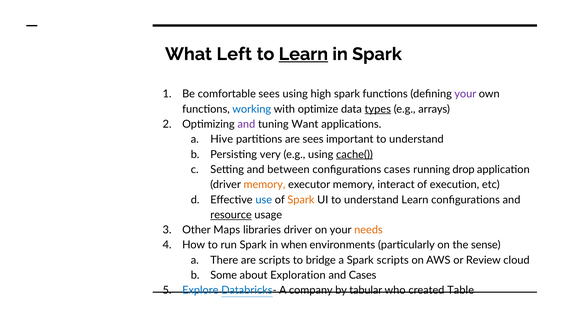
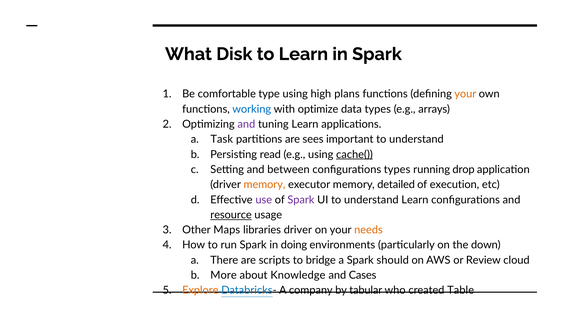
Left: Left -> Disk (234, 54)
Learn underline: present -> none (303, 54)
comfortable sees: sees -> type (269, 94)
high spark: spark -> plans (347, 94)
your colour: purple -> orange (465, 94)
types underline: present -> none (378, 109)
tuning Want: Want -> Learn (305, 124)
Hive: Hive -> Task (222, 139)
very: very -> read (270, 154)
configurations cases: cases -> types (397, 169)
interact: interact -> detailed (396, 184)
use colour: blue -> purple (264, 200)
Spark colour: orange -> purple (301, 200)
when: when -> doing (294, 245)
sense: sense -> down (486, 245)
Spark scripts: scripts -> should (393, 260)
Some: Some -> More (224, 275)
Exploration: Exploration -> Knowledge (298, 275)
Explore colour: blue -> orange (200, 290)
